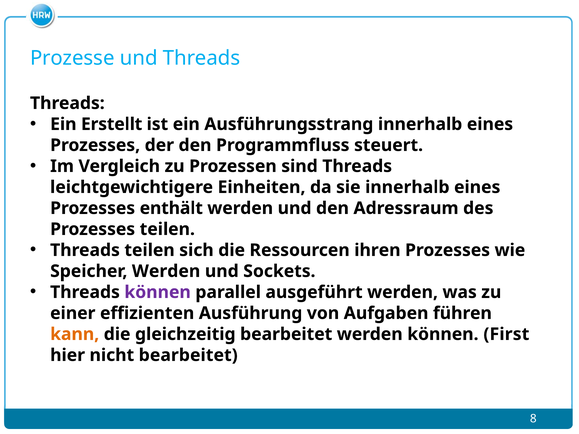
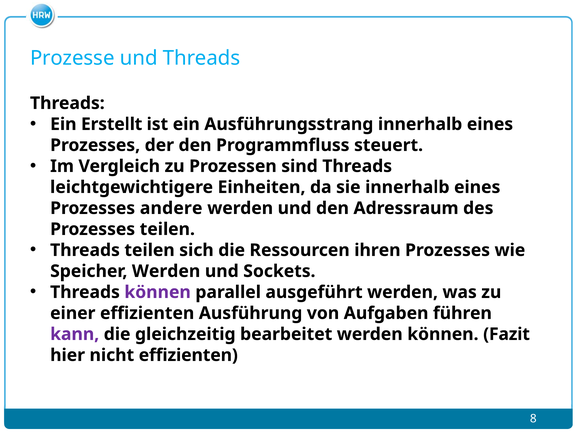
enthält: enthält -> andere (171, 208)
kann colour: orange -> purple (75, 334)
First: First -> Fazit (507, 334)
nicht bearbeitet: bearbeitet -> effizienten (188, 355)
